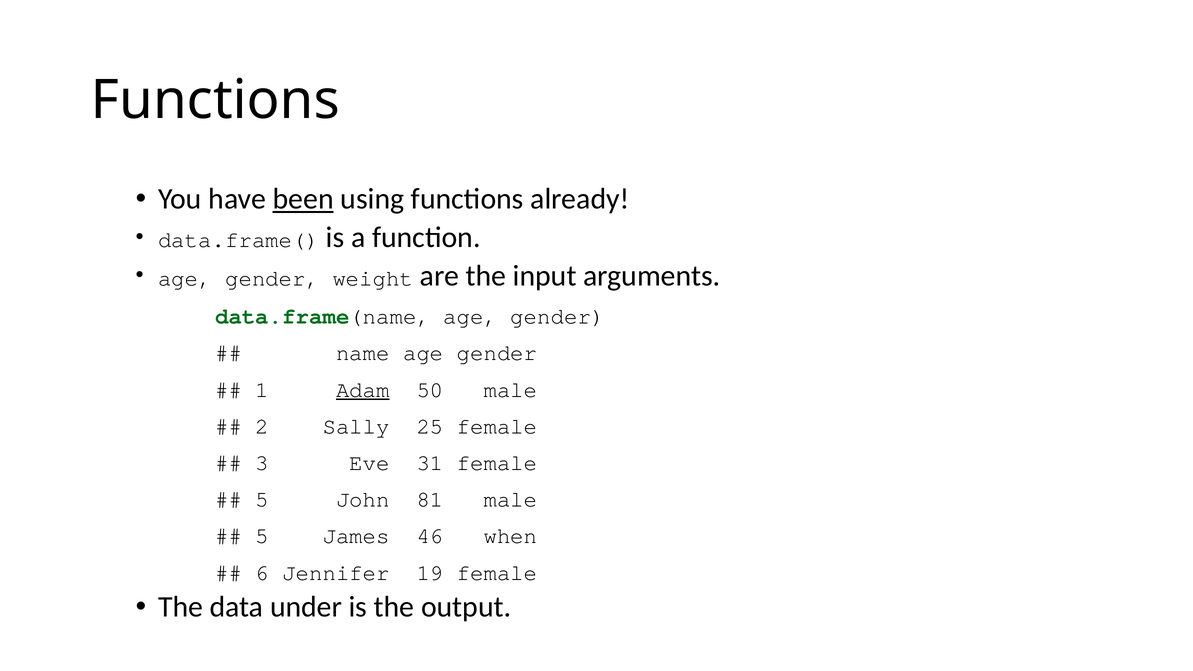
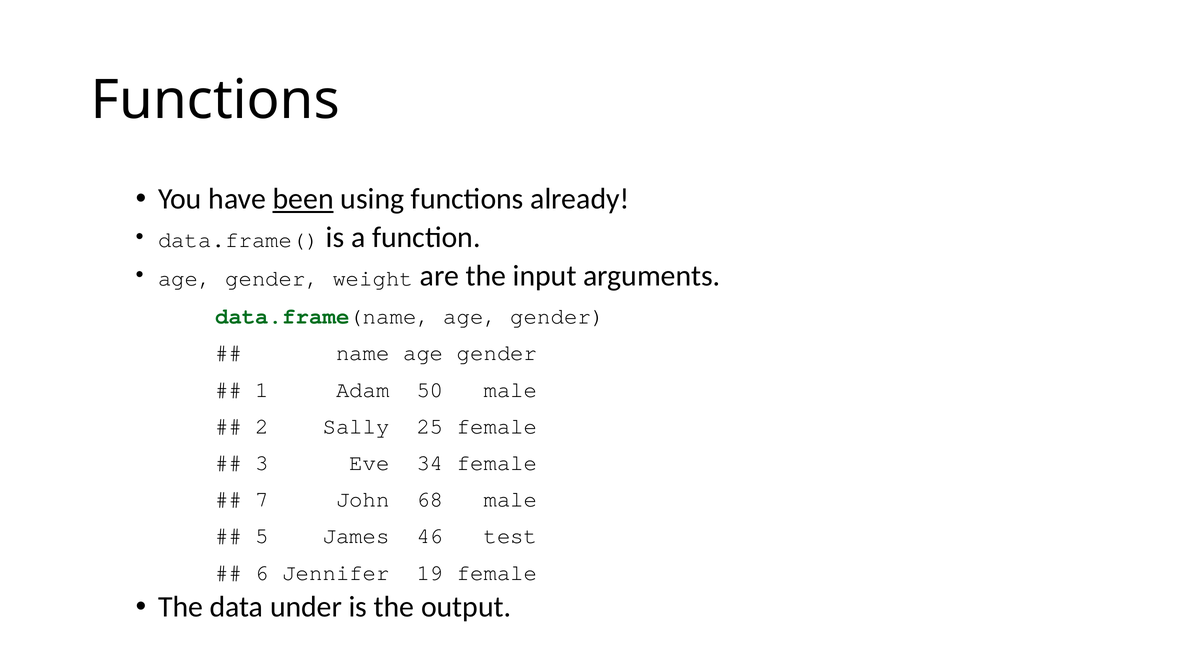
Adam underline: present -> none (363, 390)
31: 31 -> 34 (430, 463)
5: 5 -> 7 (262, 499)
81: 81 -> 68 (430, 499)
when: when -> test (510, 536)
